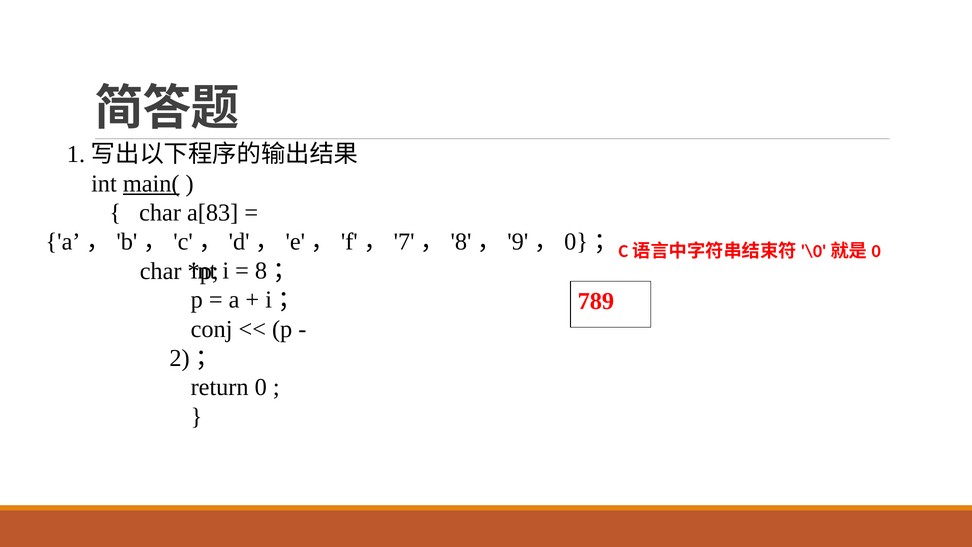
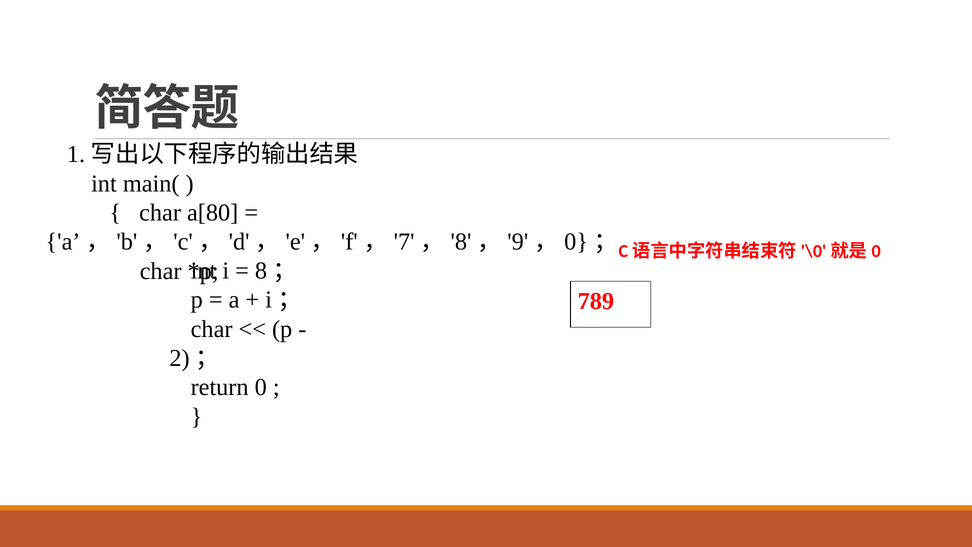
main( underline: present -> none (151, 184)
a[83: a[83 -> a[80 (213, 213)
conj: conj -> char (212, 329)
